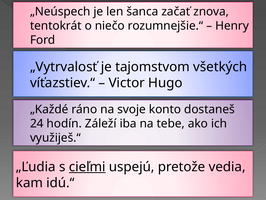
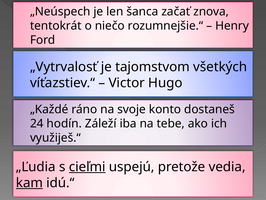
kam underline: none -> present (29, 182)
